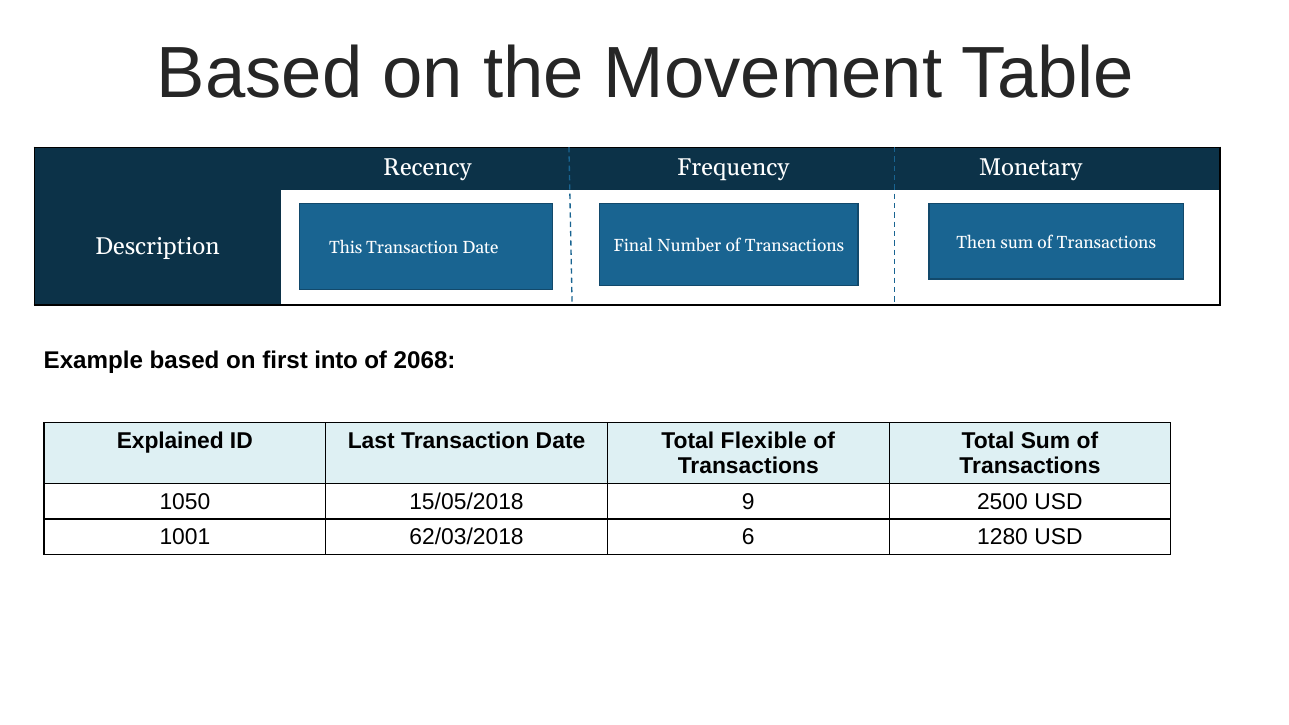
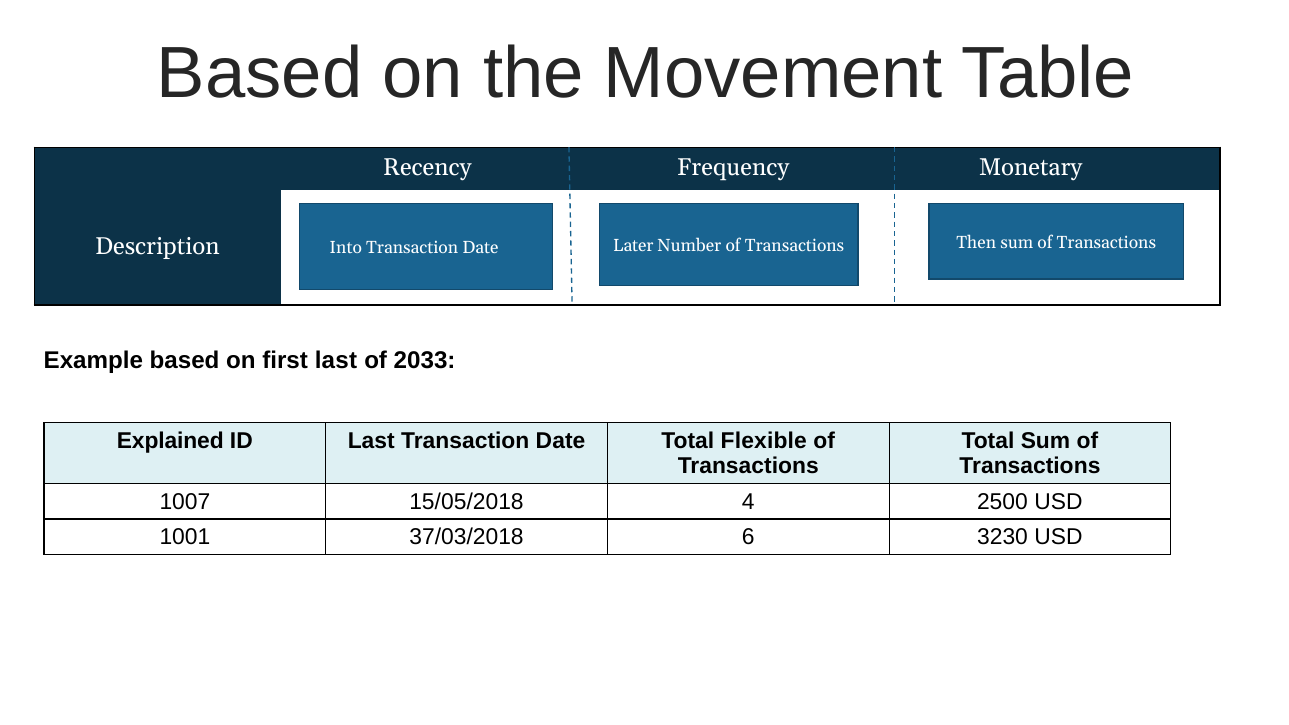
This: This -> Into (346, 248)
Final: Final -> Later (633, 246)
first into: into -> last (336, 361)
2068: 2068 -> 2033 (425, 361)
1050: 1050 -> 1007 (185, 502)
9: 9 -> 4 (748, 502)
62/03/2018: 62/03/2018 -> 37/03/2018 (467, 537)
1280: 1280 -> 3230 (1003, 537)
